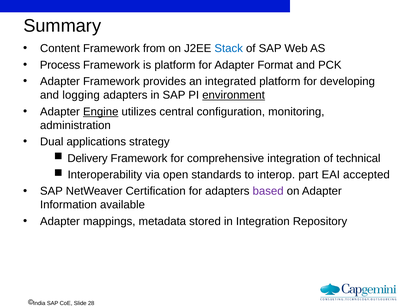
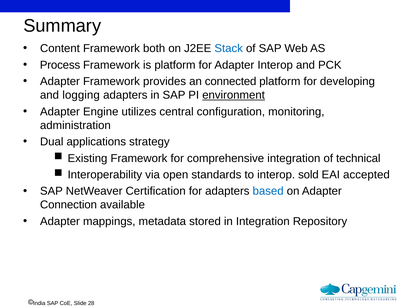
from: from -> both (154, 49)
Adapter Format: Format -> Interop (275, 65)
integrated: integrated -> connected (231, 81)
Engine underline: present -> none (101, 112)
Delivery: Delivery -> Existing (87, 158)
part: part -> sold (308, 175)
based colour: purple -> blue (268, 191)
Information: Information -> Connection (69, 205)
